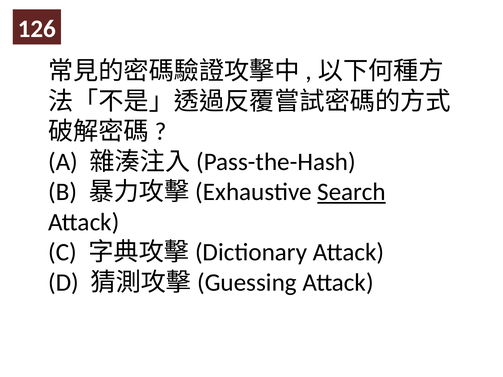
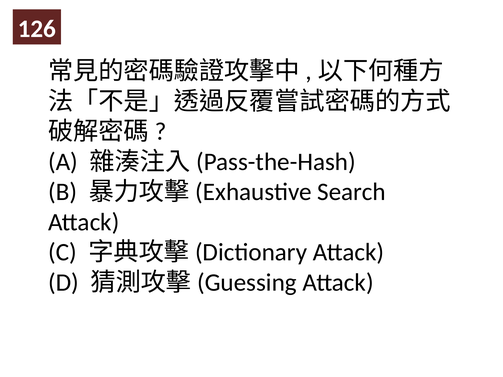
Search underline: present -> none (351, 192)
